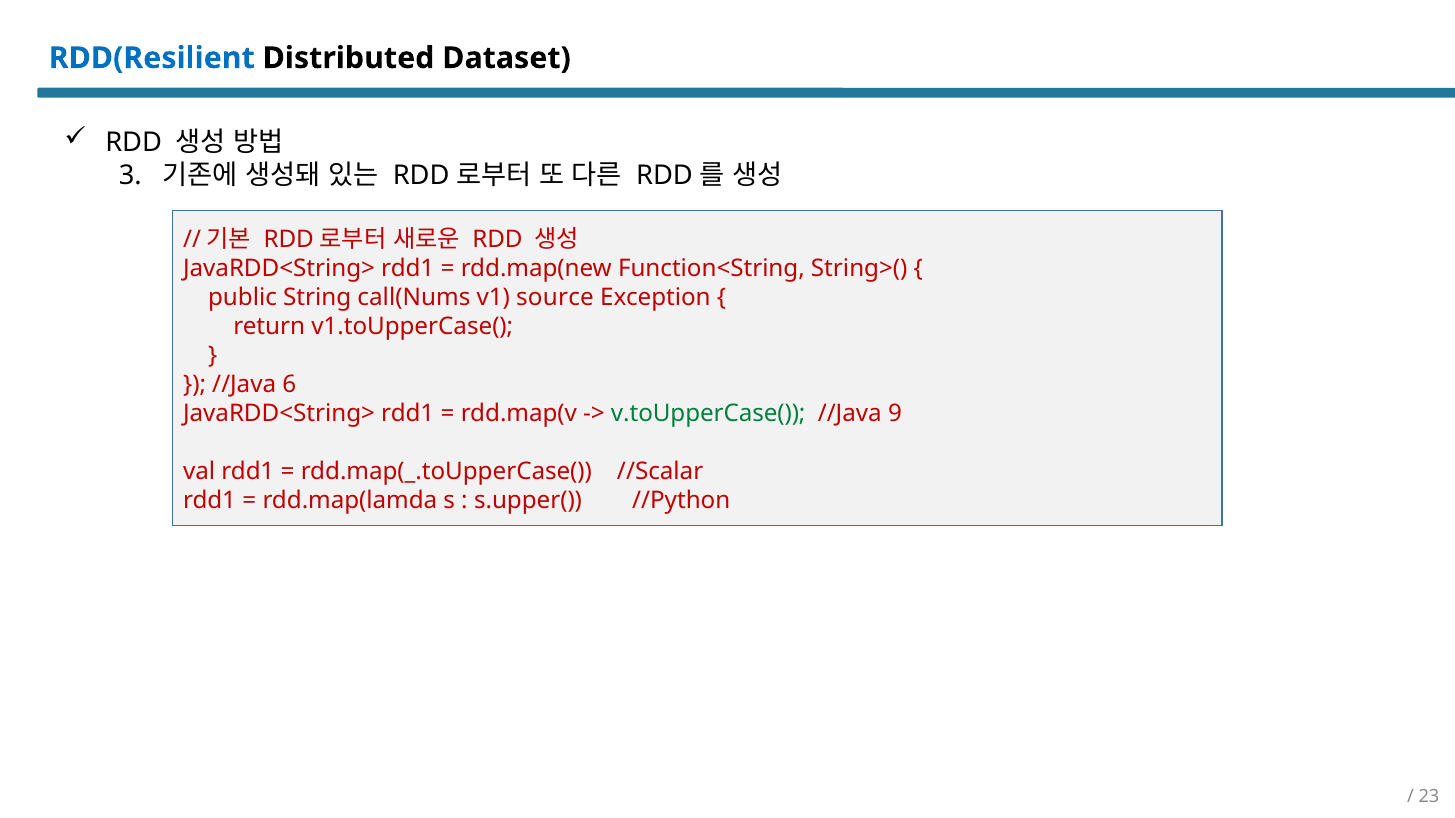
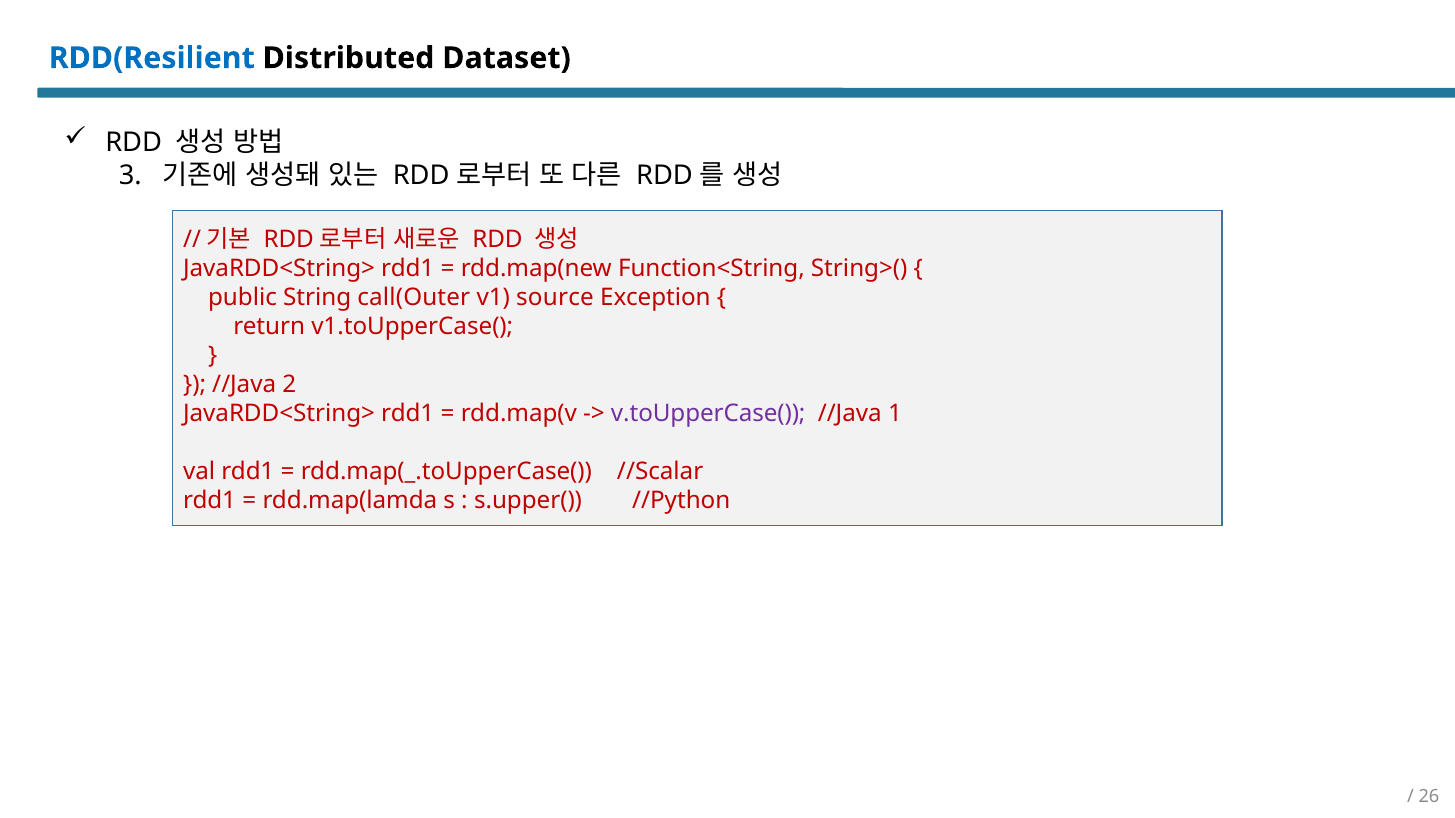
call(Nums: call(Nums -> call(Outer (414, 297)
6: 6 -> 2 (289, 385)
v.toUpperCase( colour: green -> purple (708, 414)
9: 9 -> 1 (895, 414)
23: 23 -> 26 (1429, 797)
